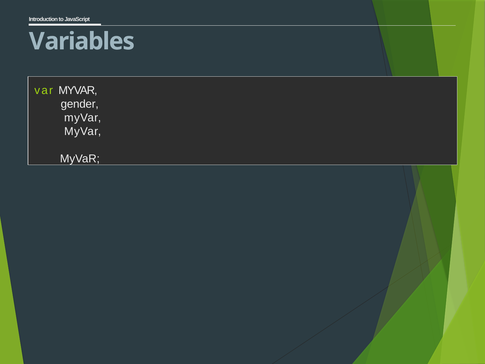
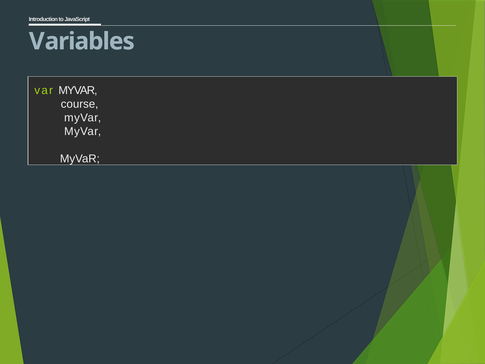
gender: gender -> course (80, 104)
